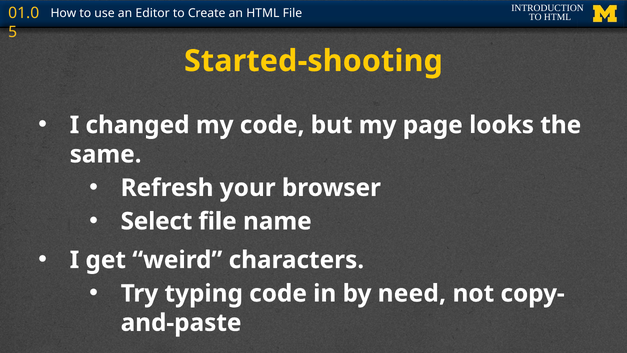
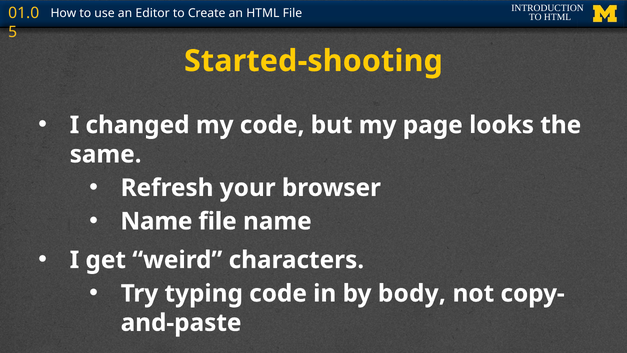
Select: Select -> Name (156, 221)
need: need -> body (412, 293)
